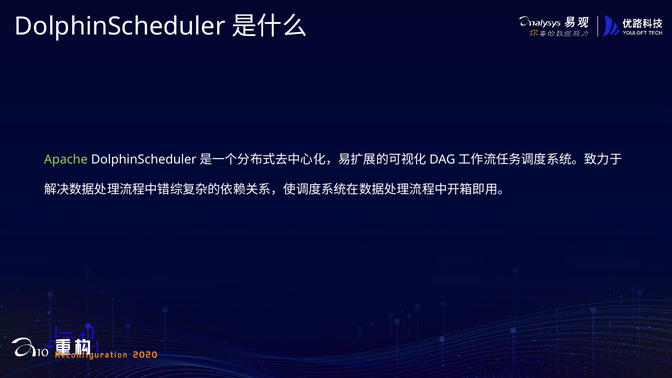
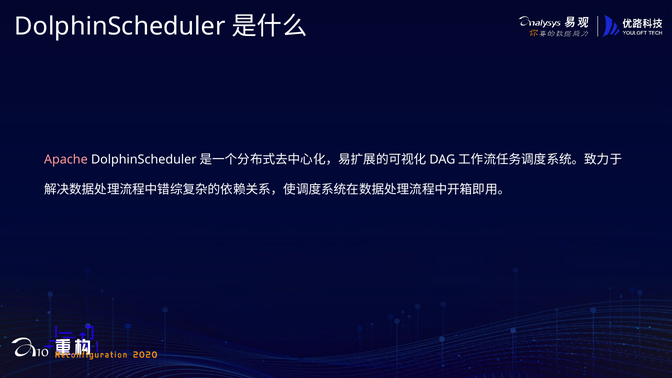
Apache colour: light green -> pink (66, 159)
